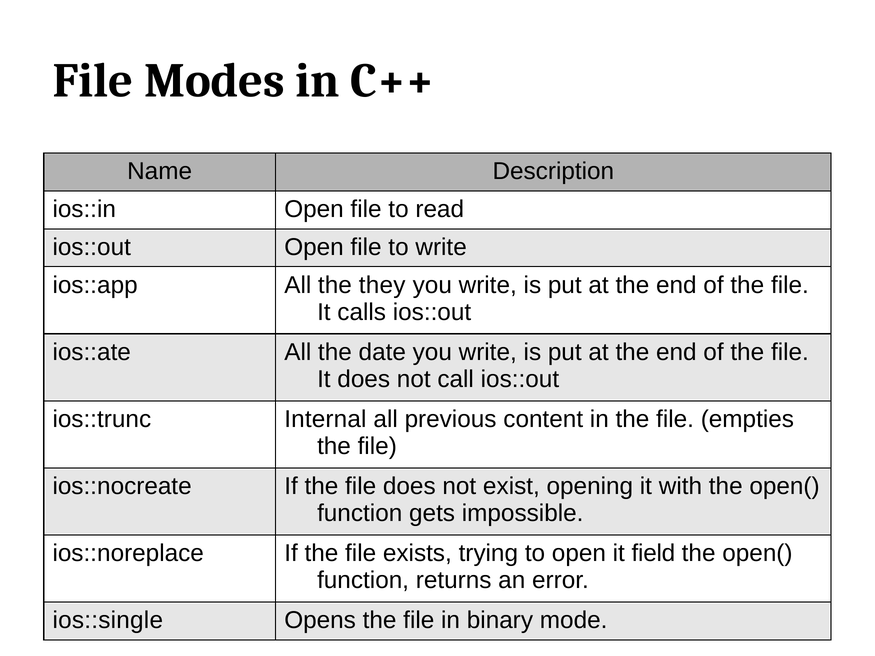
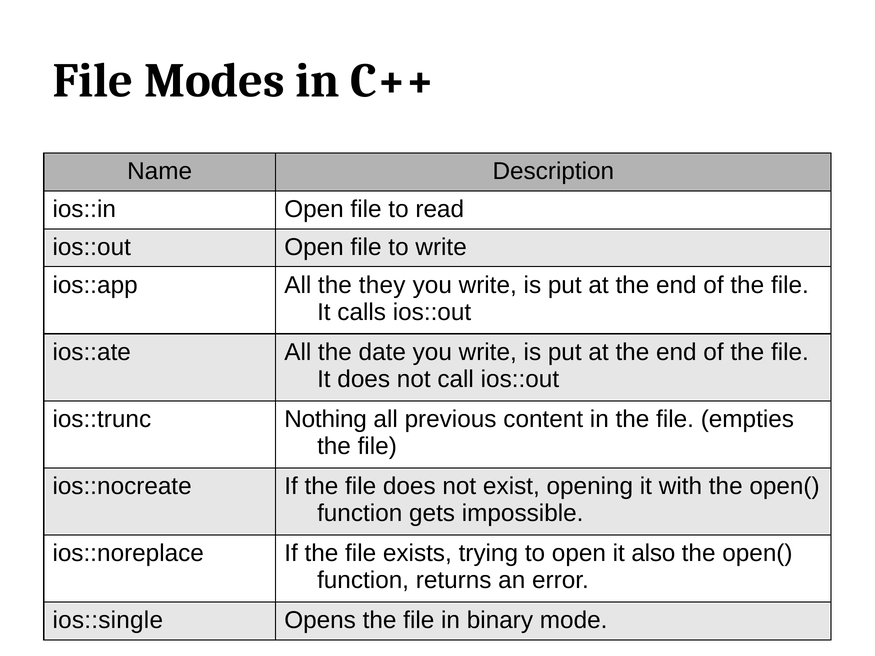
Internal: Internal -> Nothing (326, 419)
field: field -> also (653, 553)
